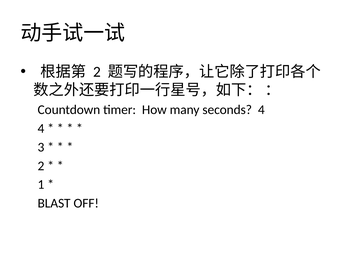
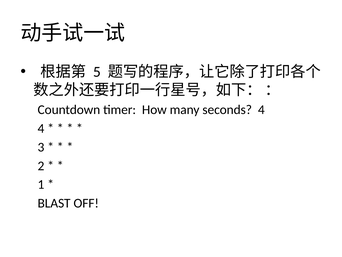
2: 2 -> 5 (97, 72)
